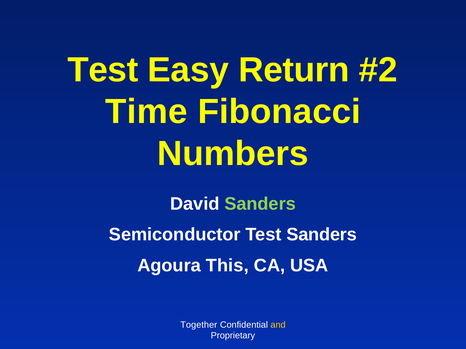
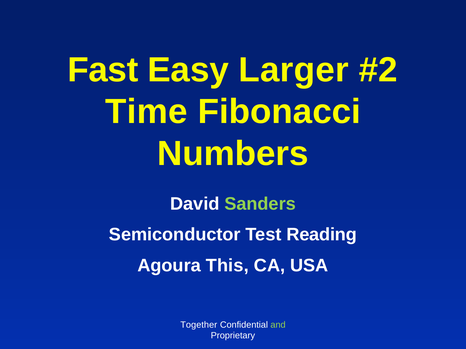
Test: Test -> Fast (103, 70)
Return: Return -> Larger (294, 70)
Test Sanders: Sanders -> Reading (322, 235)
and colour: yellow -> light green (278, 325)
